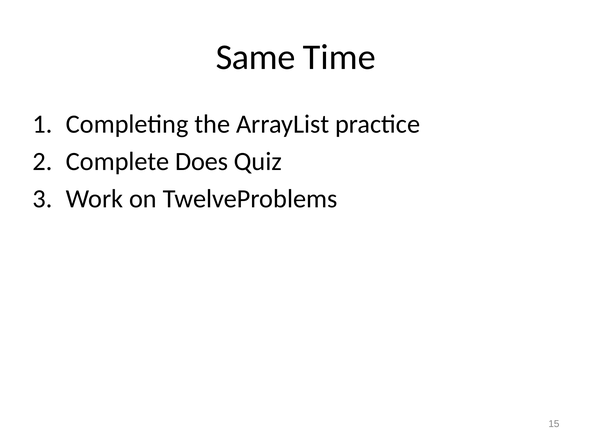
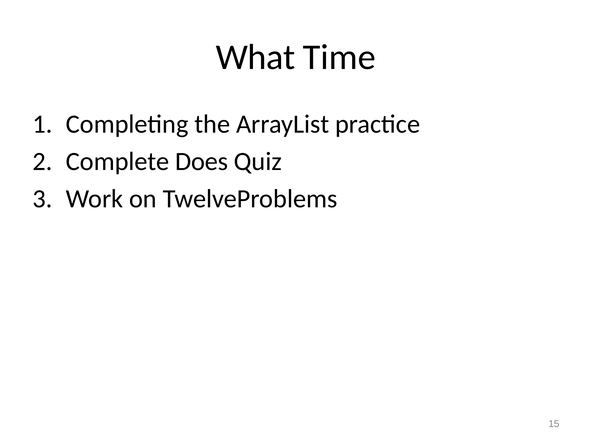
Same: Same -> What (256, 57)
